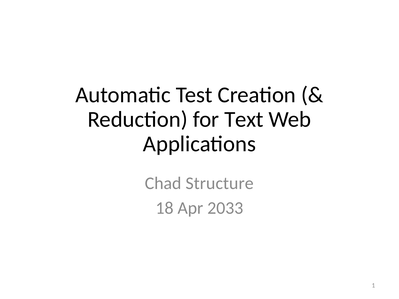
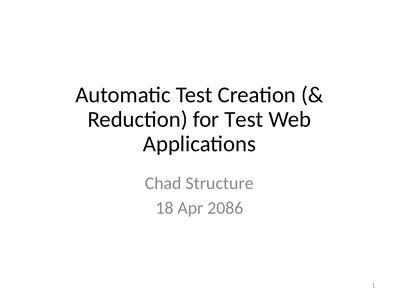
for Text: Text -> Test (244, 119)
2033: 2033 -> 2086 (225, 208)
